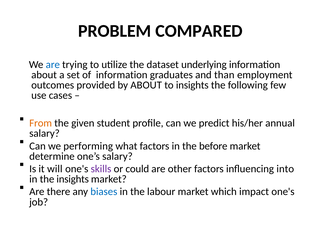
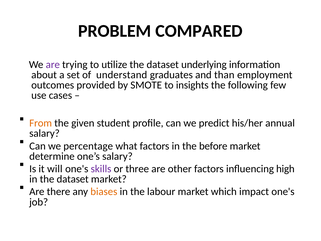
are colour: blue -> purple (53, 65)
of information: information -> understand (122, 75)
by ABOUT: ABOUT -> SMOTE (146, 85)
performing: performing -> percentage (88, 146)
could: could -> three (137, 169)
into: into -> high (285, 169)
in the insights: insights -> dataset (73, 179)
biases colour: blue -> orange (104, 191)
